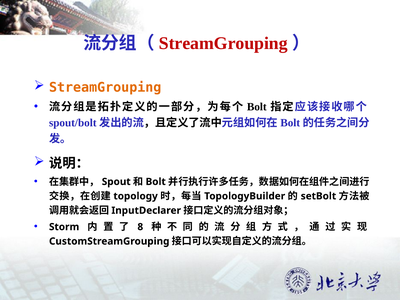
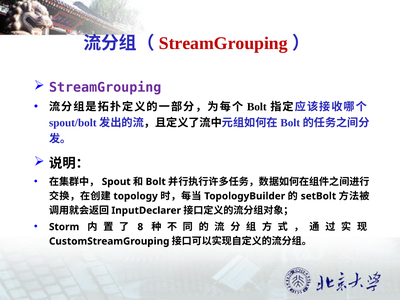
StreamGrouping colour: orange -> purple (105, 87)
